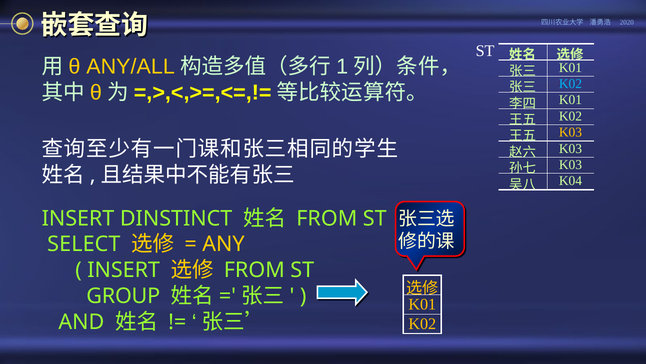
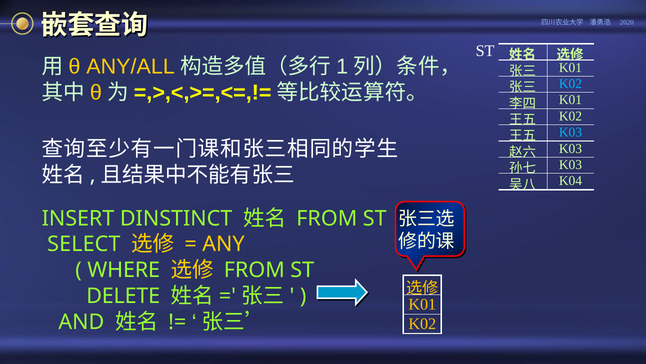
K03 colour: yellow -> light blue (570, 132)
INSERT: INSERT -> WHERE (124, 270)
GROUP: GROUP -> DELETE (123, 296)
